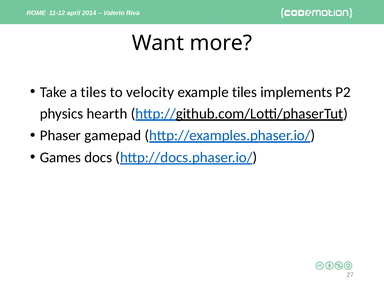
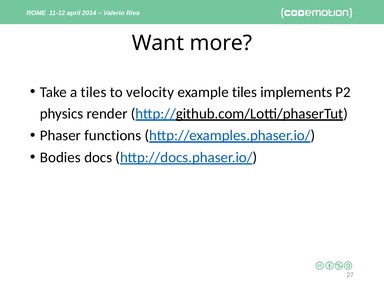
hearth: hearth -> render (107, 114)
gamepad: gamepad -> functions (113, 136)
Games: Games -> Bodies (60, 157)
